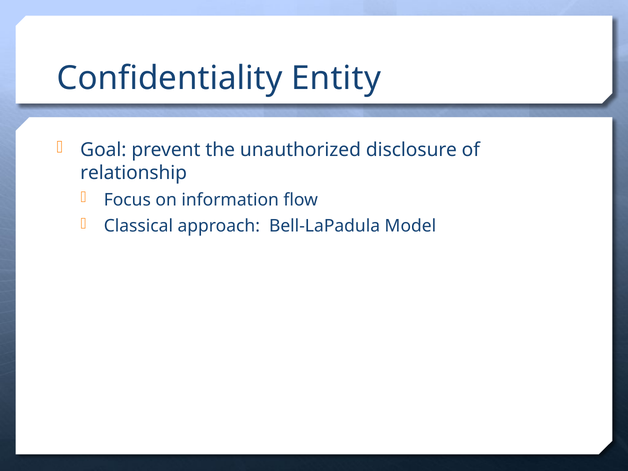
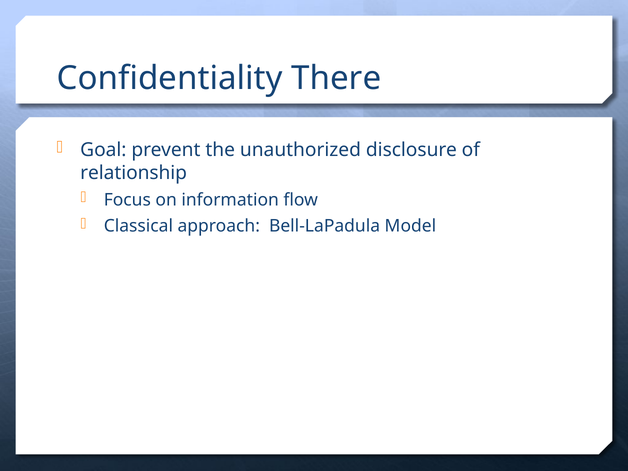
Entity: Entity -> There (336, 78)
